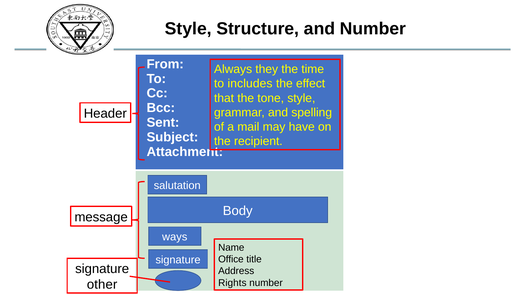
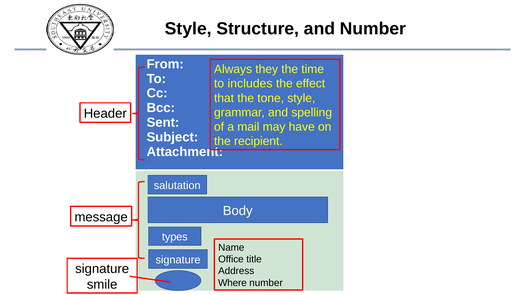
ways: ways -> types (175, 237)
Rights: Rights -> Where (232, 283)
other: other -> smile (102, 285)
